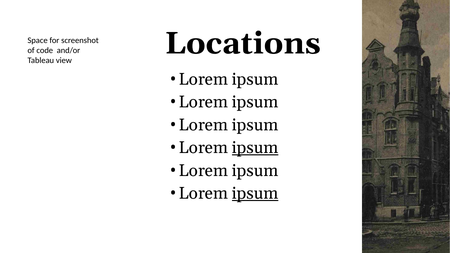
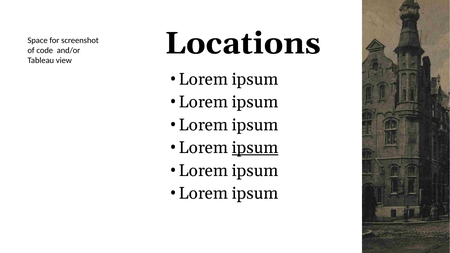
ipsum underline: present -> none (255, 193)
